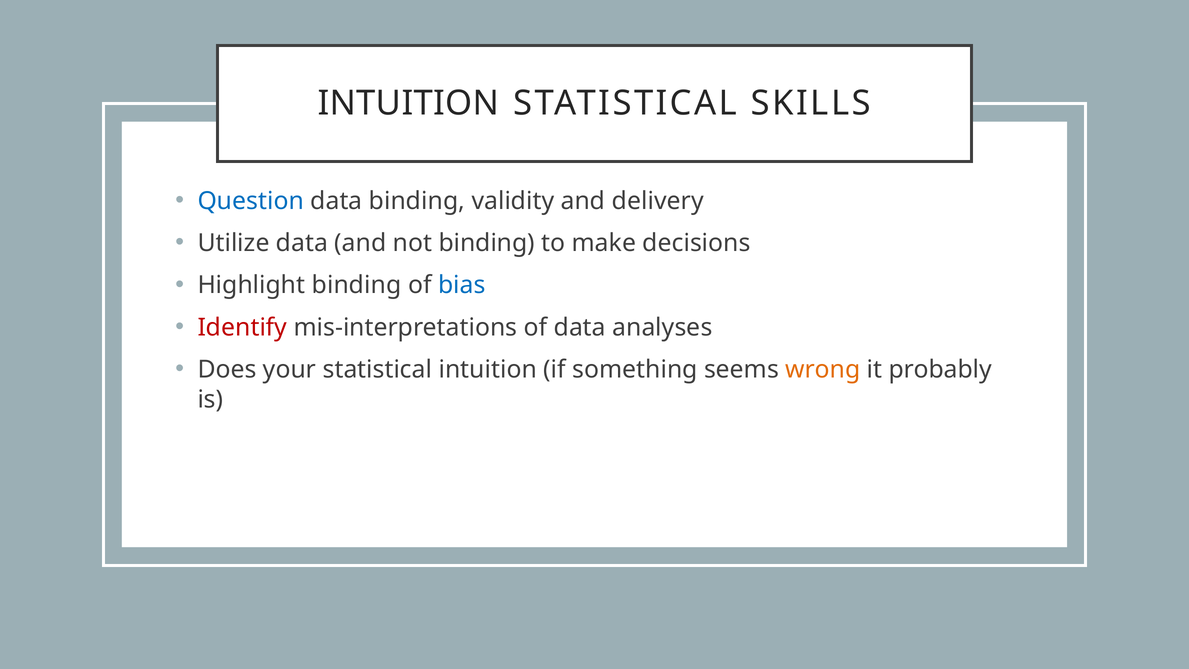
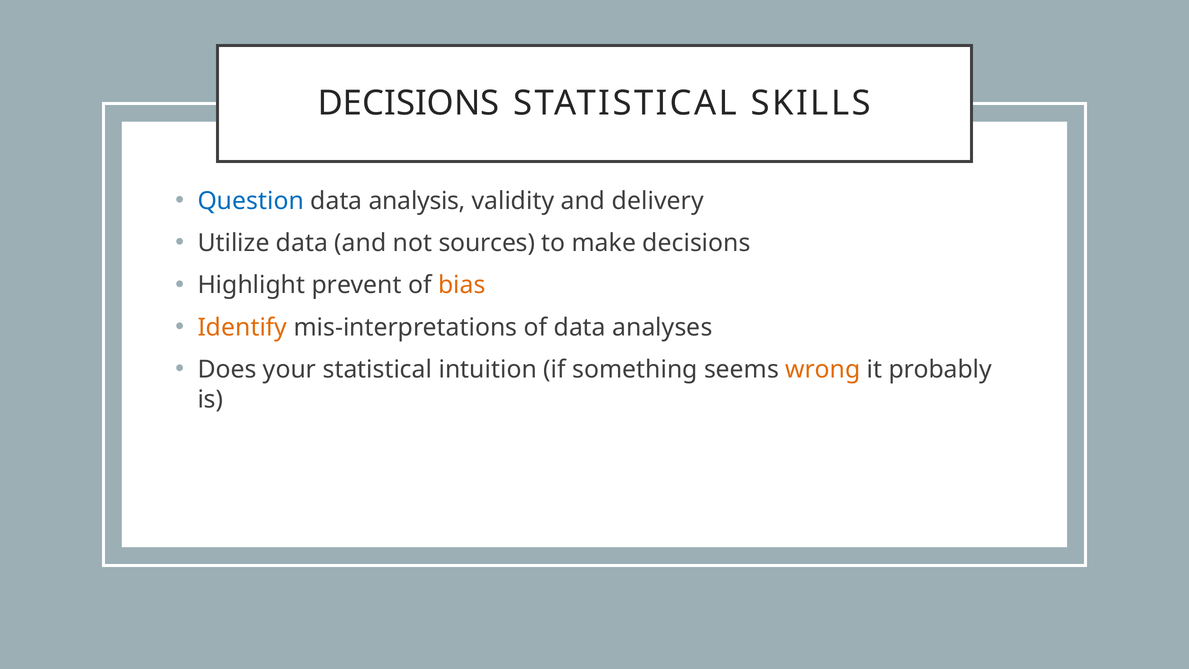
INTUITION: INTUITION -> DECISIONS (409, 103)
data binding: binding -> analysis (417, 201)
not binding: binding -> sources (487, 243)
Highlight binding: binding -> prevent (357, 285)
bias colour: blue -> orange (462, 285)
Identify colour: red -> orange (242, 327)
